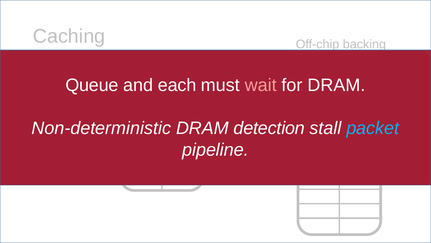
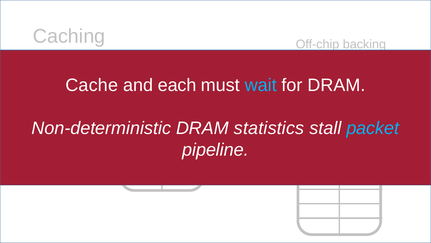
Queue: Queue -> Cache (92, 85)
wait colour: pink -> light blue (261, 85)
detection: detection -> statistics (269, 128)
